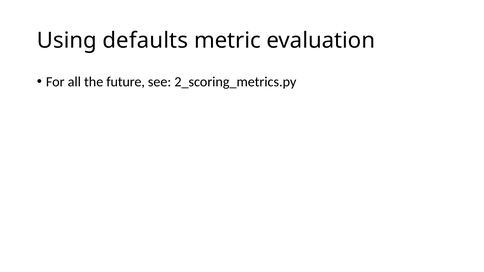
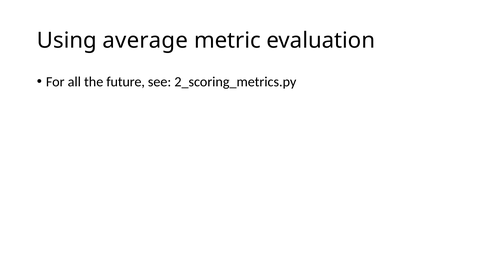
defaults: defaults -> average (145, 41)
